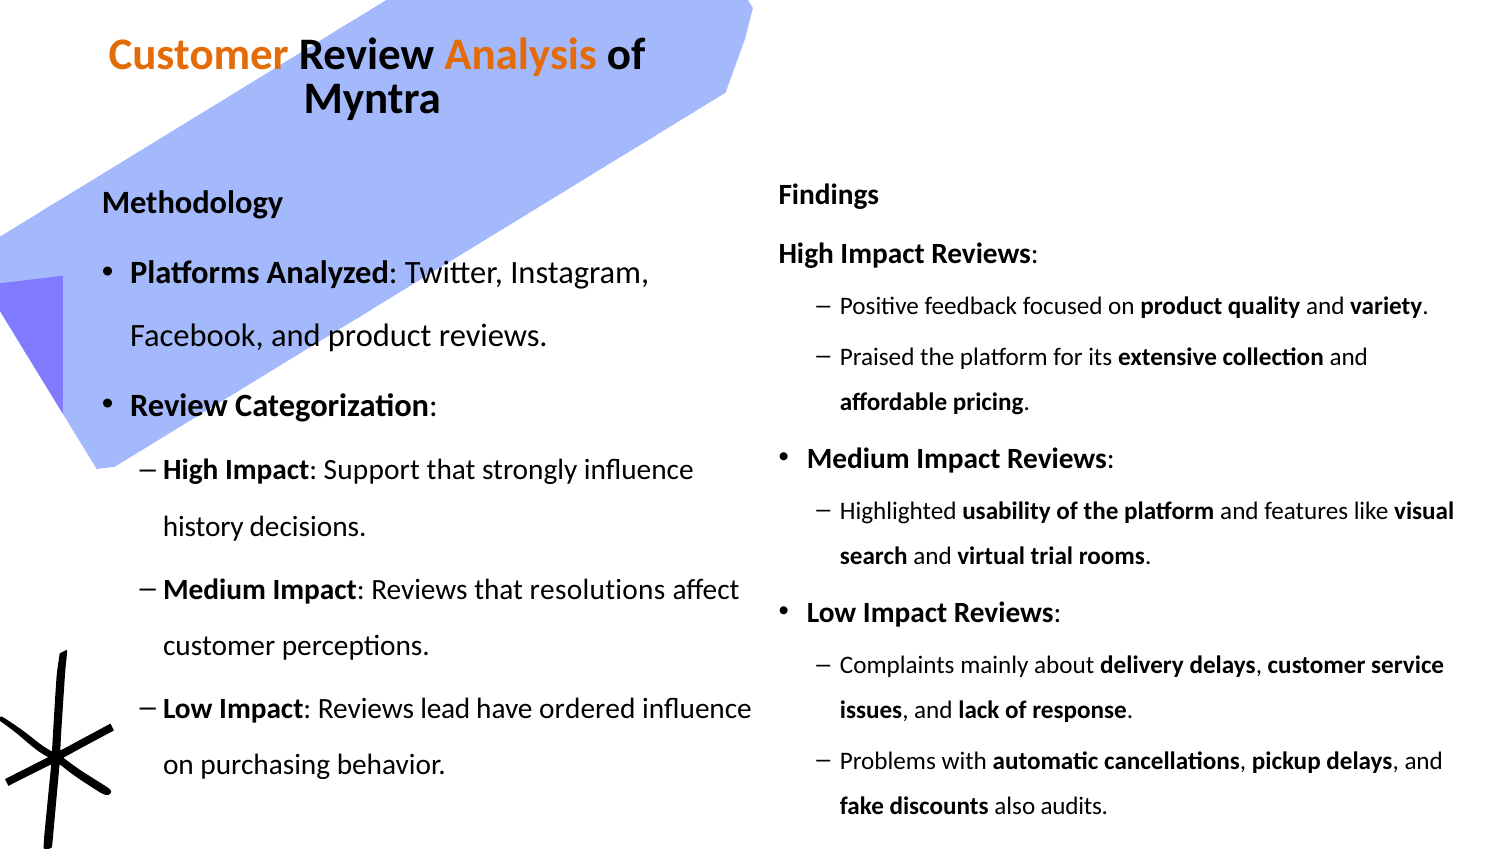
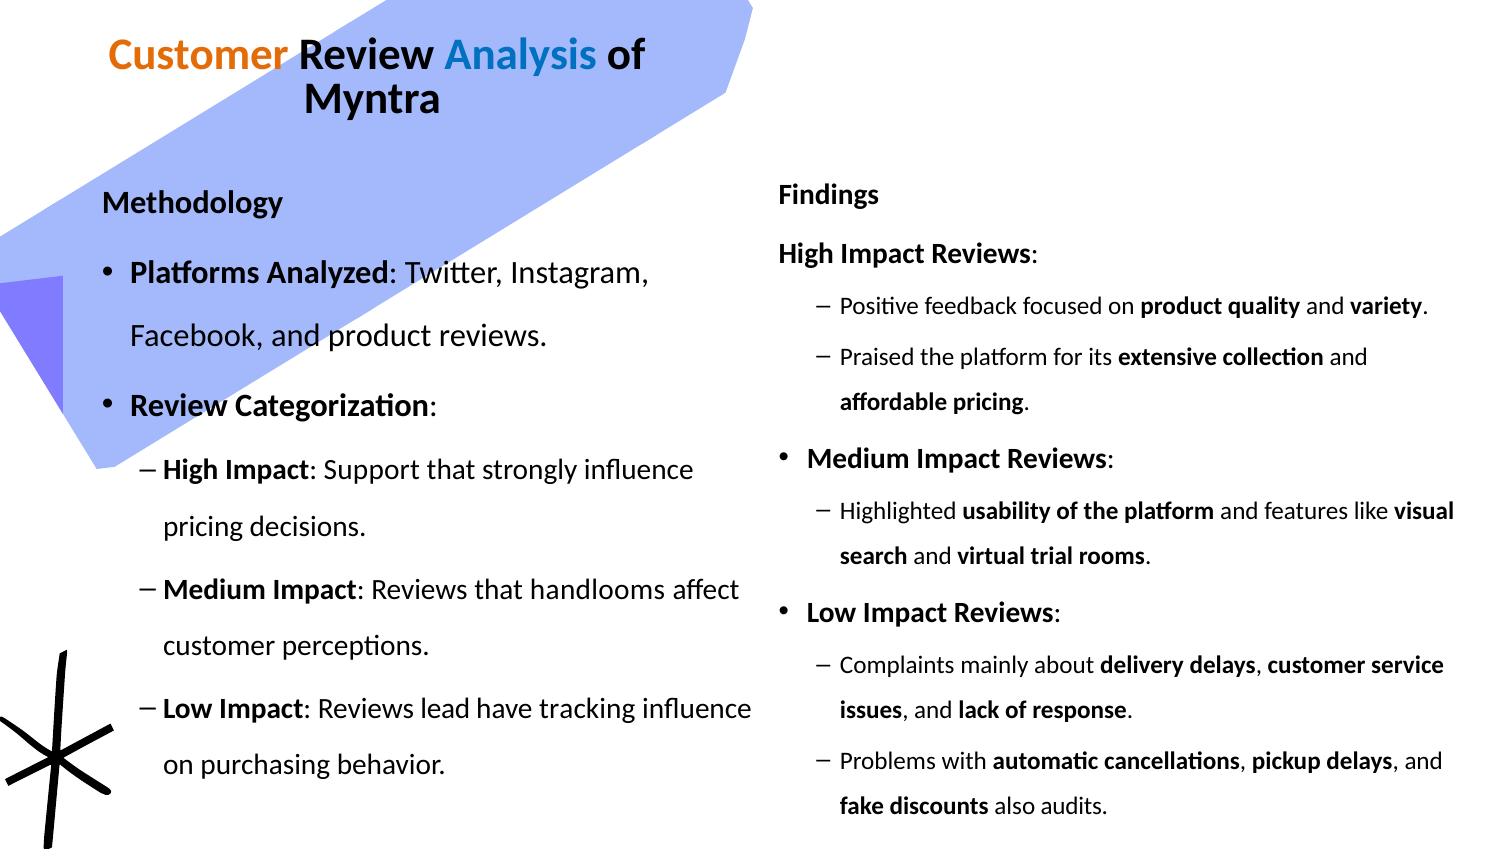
Analysis colour: orange -> blue (521, 55)
history: history -> pricing (203, 526)
resolutions: resolutions -> handlooms (598, 589)
ordered: ordered -> tracking (587, 709)
